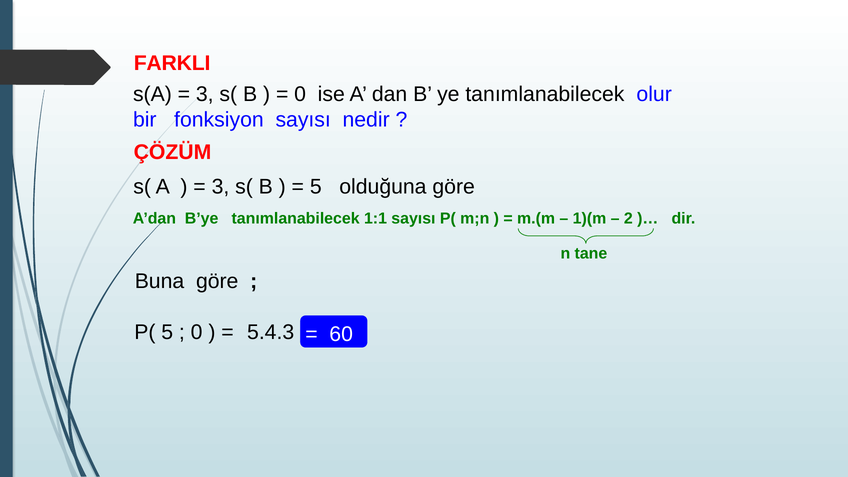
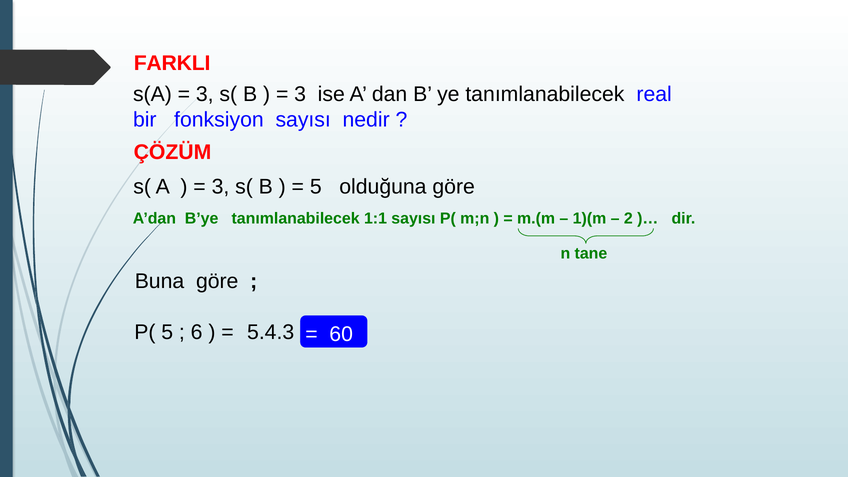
0: 0 -> 3 (300, 94)
olur: olur -> real (654, 94)
0: 0 -> 6 (197, 332)
